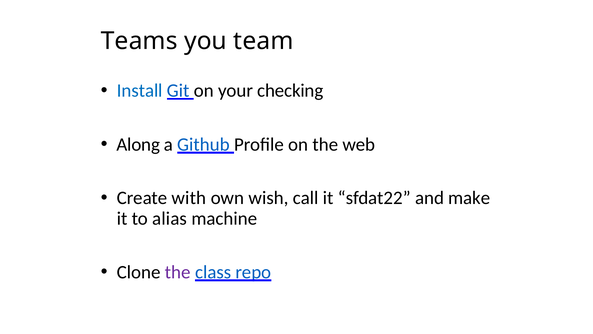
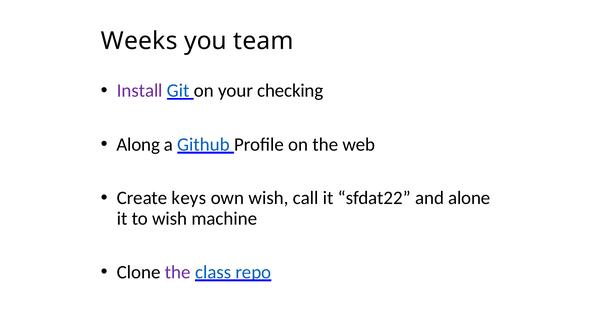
Teams: Teams -> Weeks (139, 41)
Install colour: blue -> purple (140, 91)
with: with -> keys (189, 198)
make: make -> alone (469, 198)
to alias: alias -> wish (170, 218)
